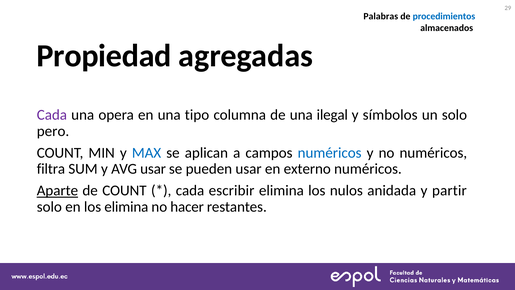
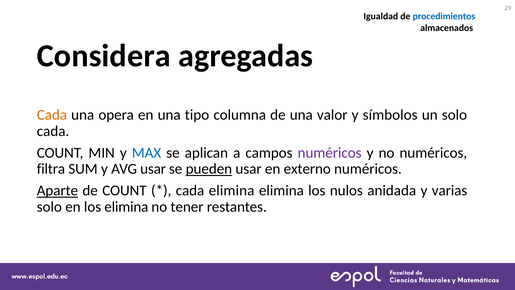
Palabras: Palabras -> Igualdad (381, 16)
Propiedad: Propiedad -> Considera (104, 56)
Cada colour: purple -> orange (52, 115)
ilegal: ilegal -> valor (332, 115)
pero: pero -> cada (53, 131)
numéricos colour: blue -> purple (330, 153)
pueden underline: none -> present (209, 169)
cada escribir: escribir -> elimina (232, 190)
partir: partir -> varias (450, 190)
hacer: hacer -> tener (187, 207)
